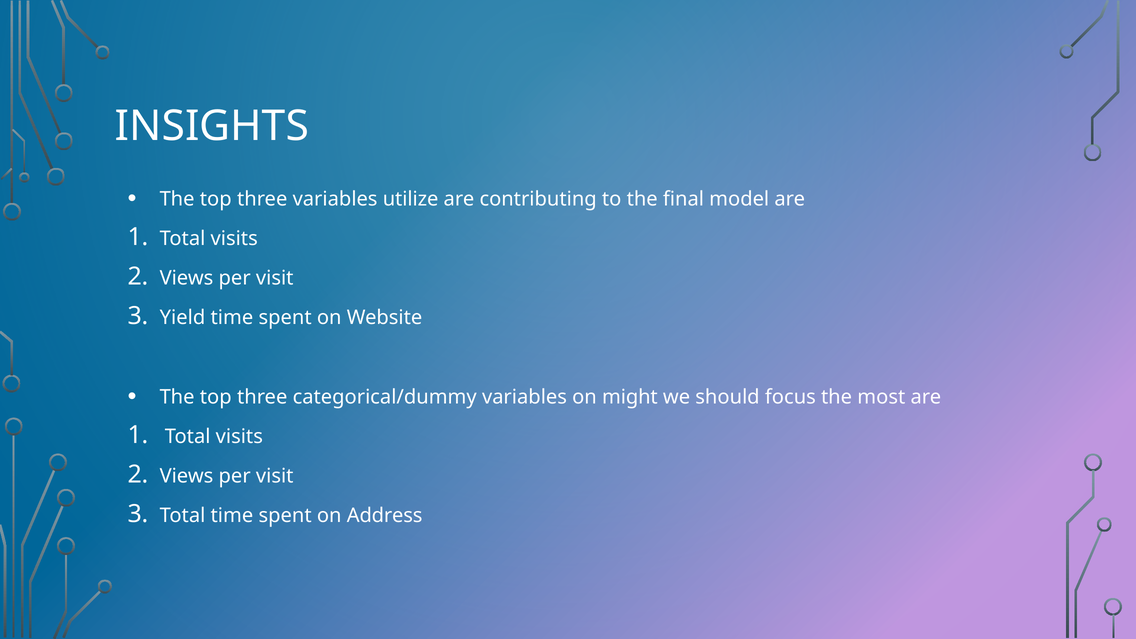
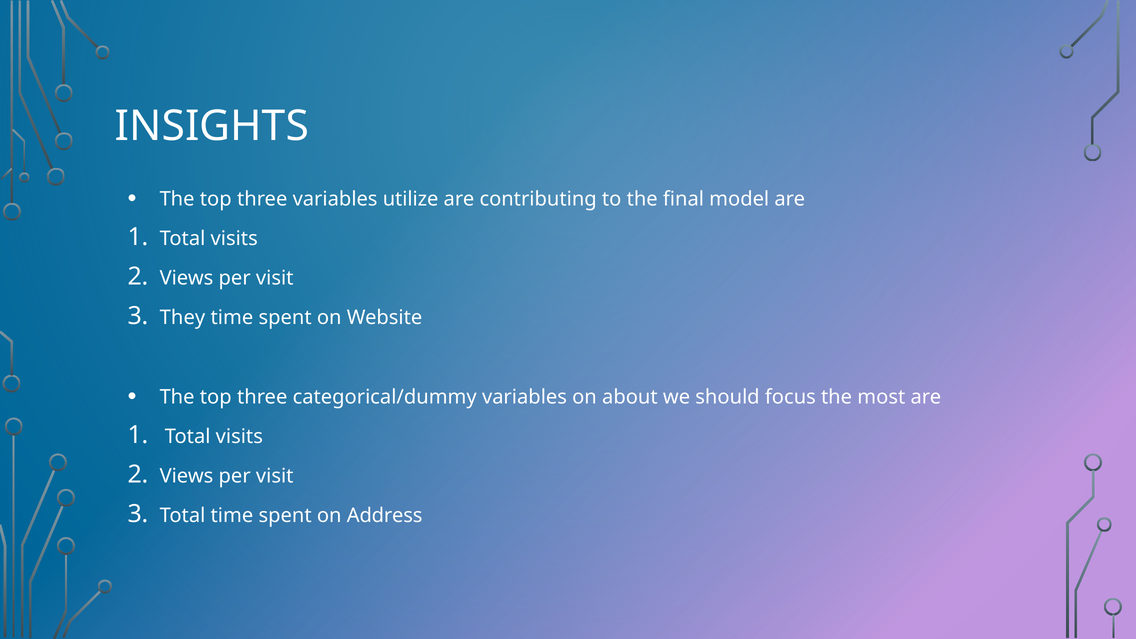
Yield: Yield -> They (182, 318)
might: might -> about (630, 397)
